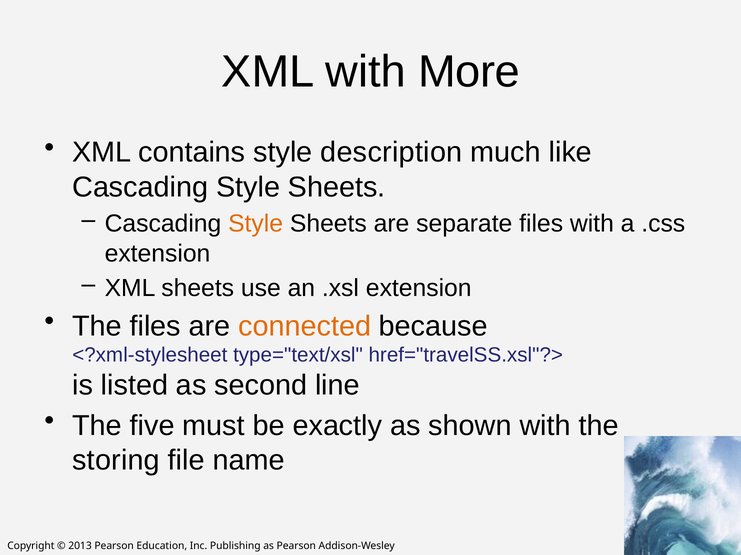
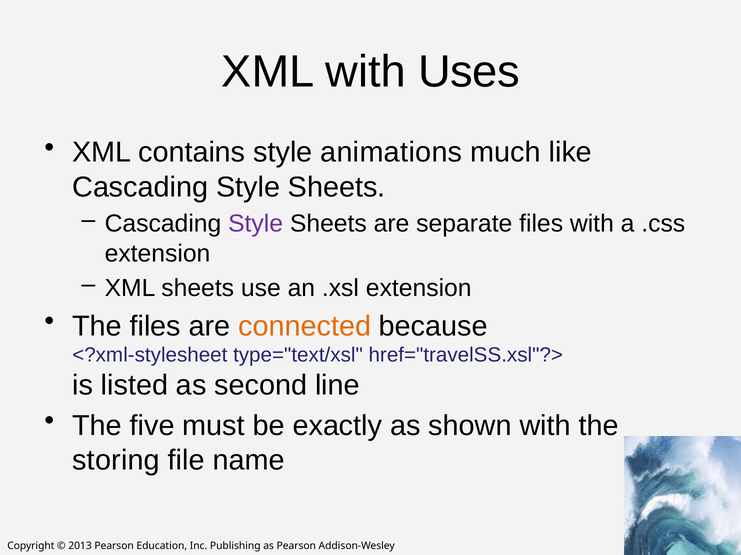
More: More -> Uses (469, 72)
description: description -> animations (391, 153)
Style colour: orange -> purple (256, 224)
